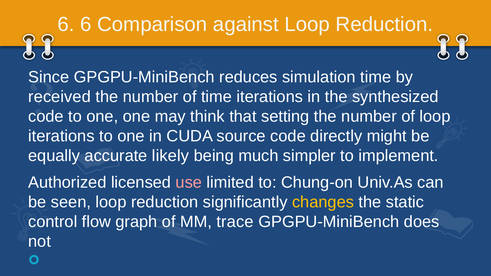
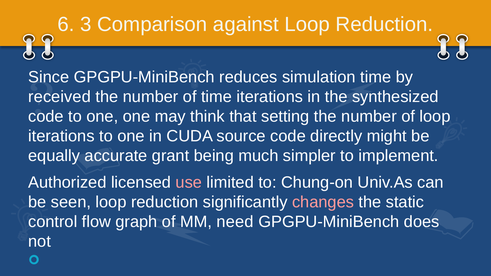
6 6: 6 -> 3 (86, 24)
likely: likely -> grant (171, 156)
changes colour: yellow -> pink (323, 202)
trace: trace -> need (235, 222)
